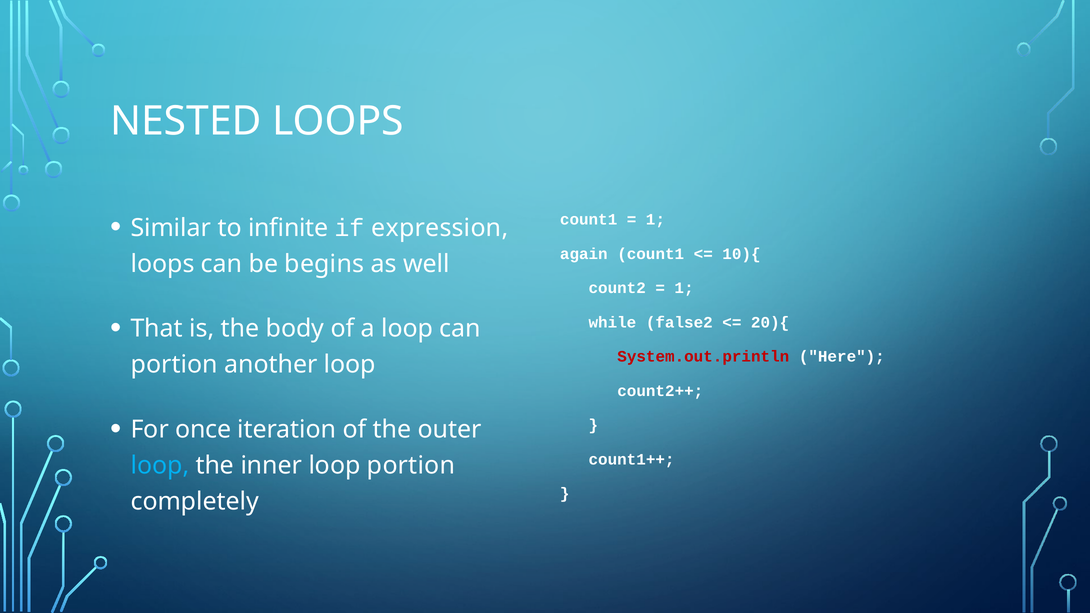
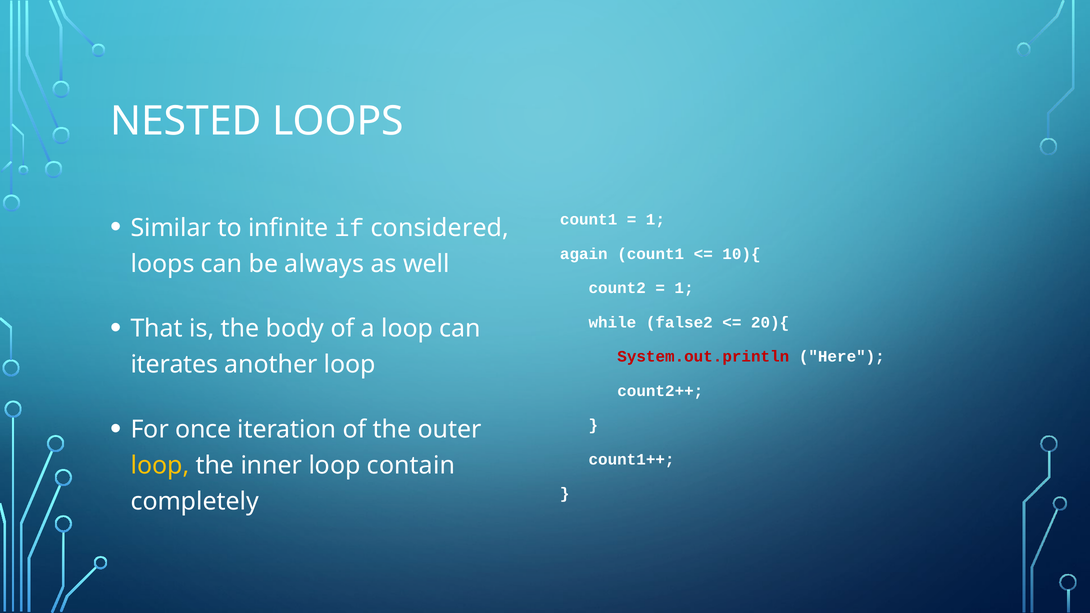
expression: expression -> considered (440, 228)
begins: begins -> always (324, 264)
portion: portion -> iterates (174, 365)
loop colour: light blue -> yellow (160, 466)
loop portion: portion -> contain (411, 466)
